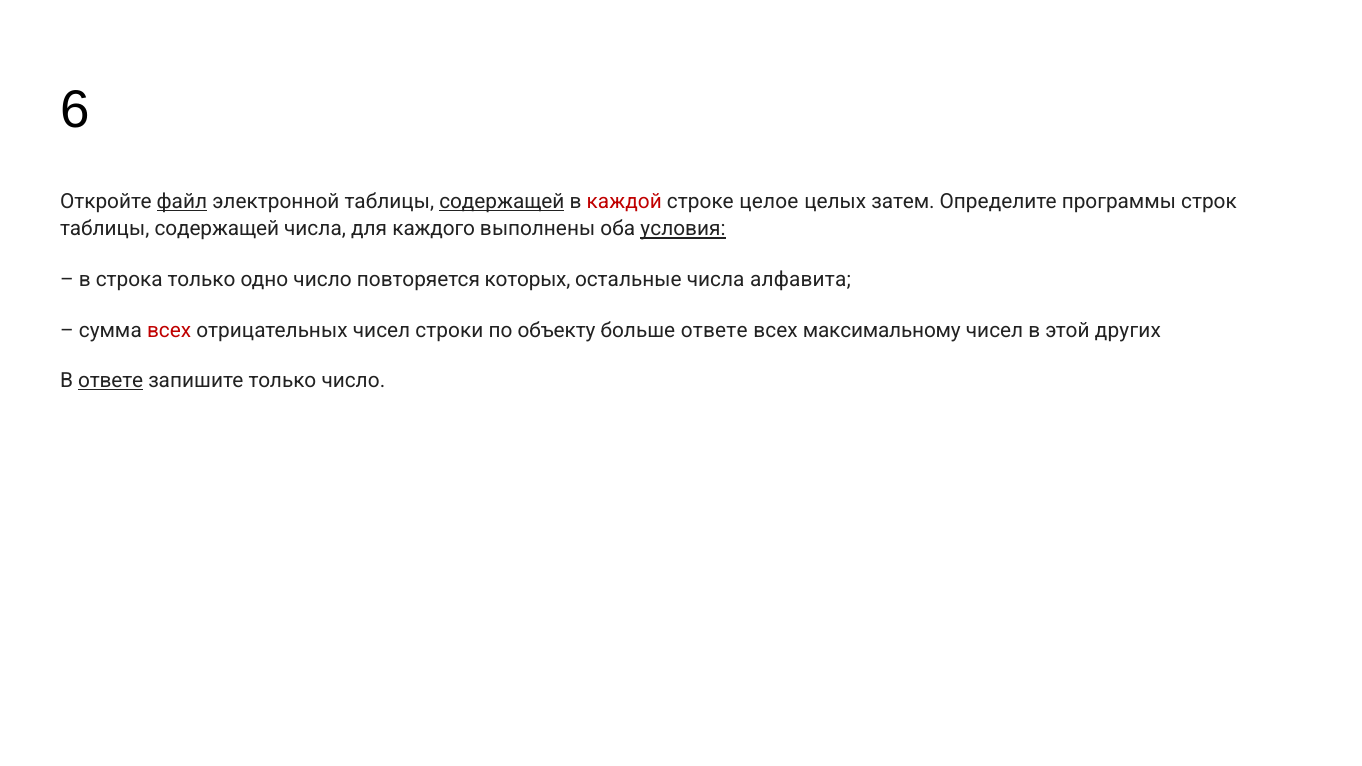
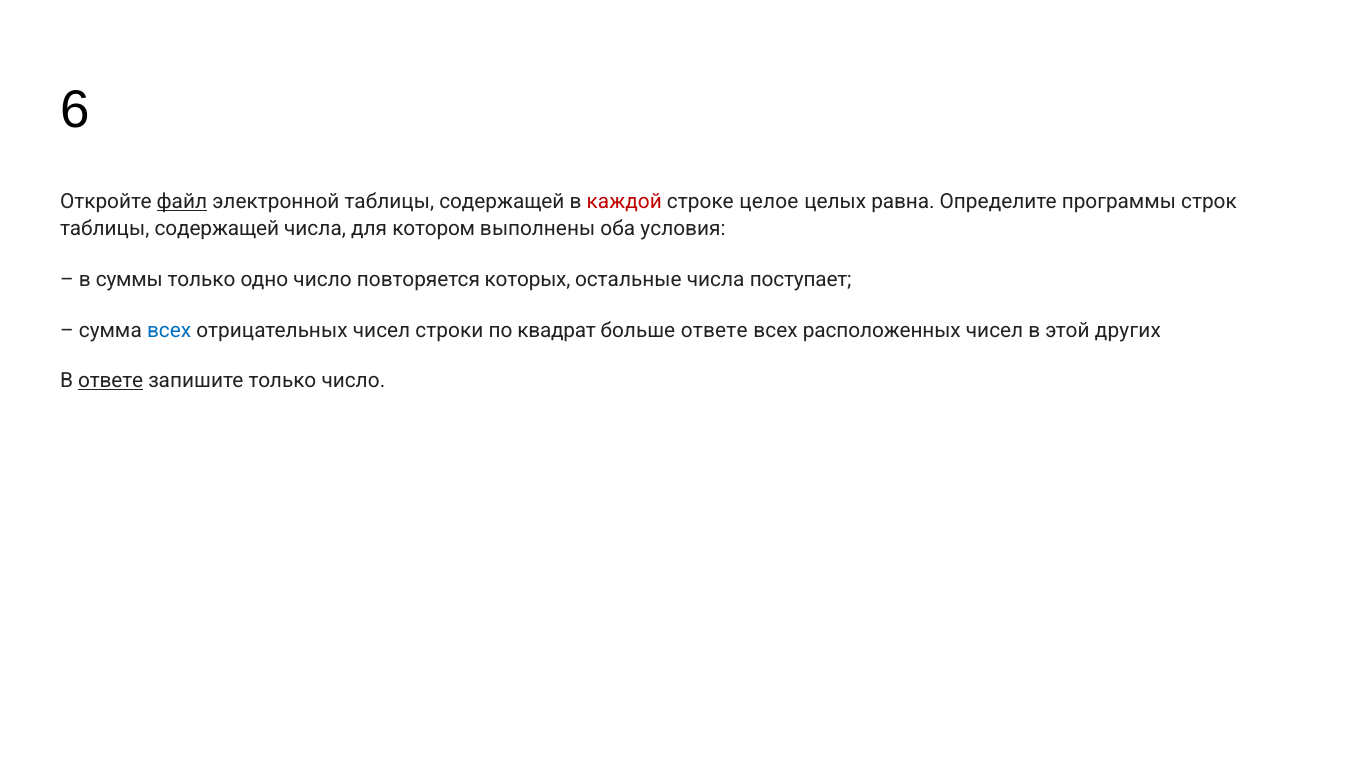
содержащей underline: present -> none (502, 201)
затем: затем -> равна (903, 201)
каждого: каждого -> котором (434, 229)
условия underline: present -> none (683, 229)
строка: строка -> суммы (129, 280)
алфавита: алфавита -> поступает (801, 280)
всех colour: red -> blue (169, 330)
объекту: объекту -> квадрат (557, 330)
максимальному: максимальному -> расположенных (882, 330)
